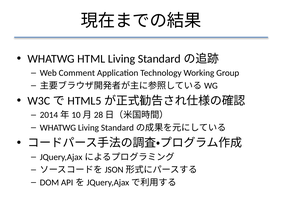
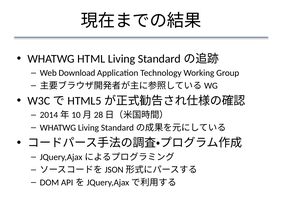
Comment: Comment -> Download (77, 73)
